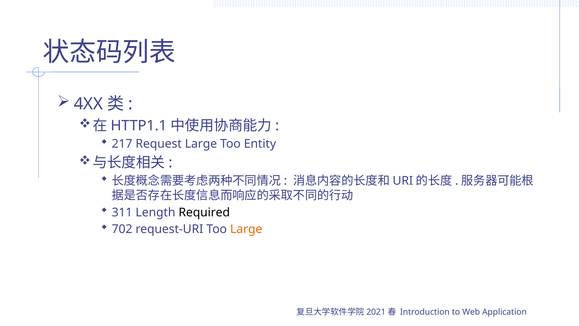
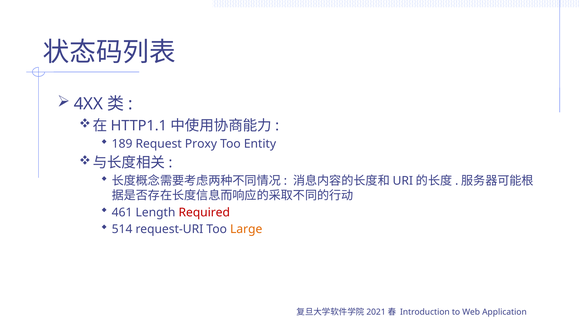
217: 217 -> 189 (122, 144)
Request Large: Large -> Proxy (201, 144)
311: 311 -> 461 (122, 212)
Required colour: black -> red (204, 212)
702: 702 -> 514 (122, 229)
